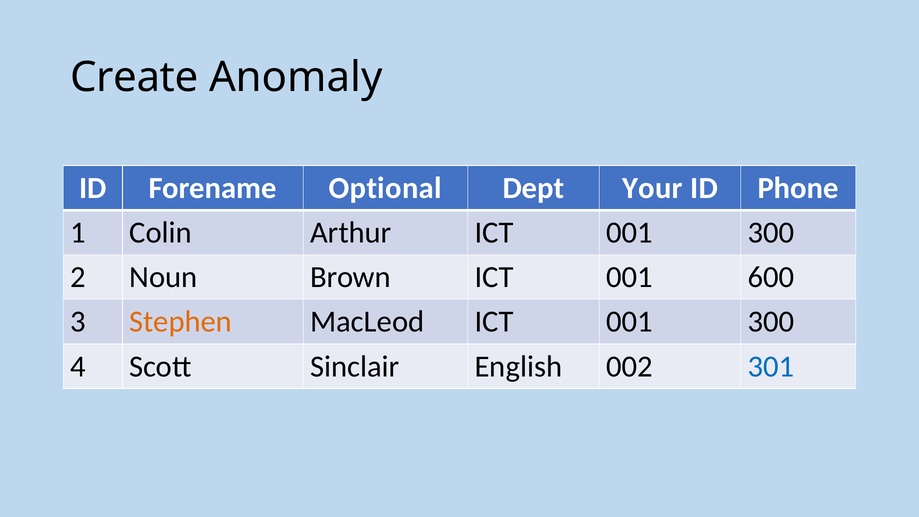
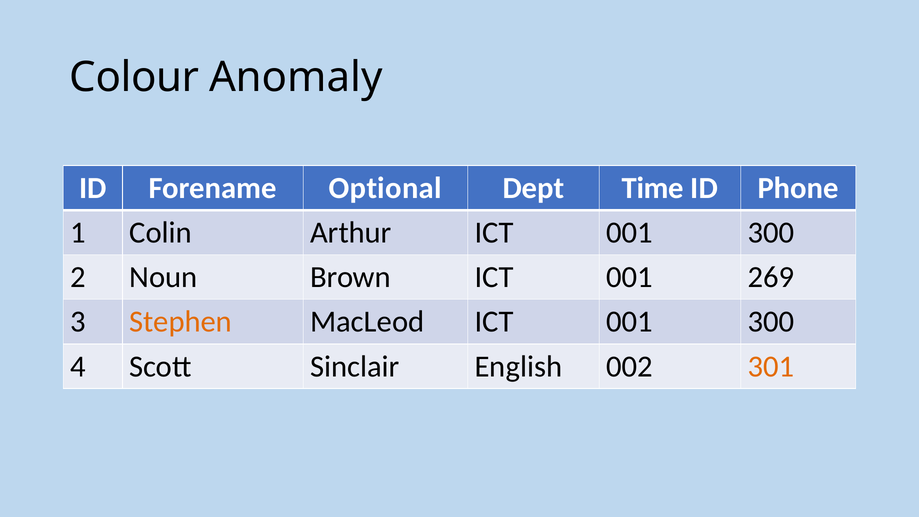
Create: Create -> Colour (134, 77)
Your: Your -> Time (653, 188)
600: 600 -> 269 (771, 277)
301 colour: blue -> orange (771, 366)
